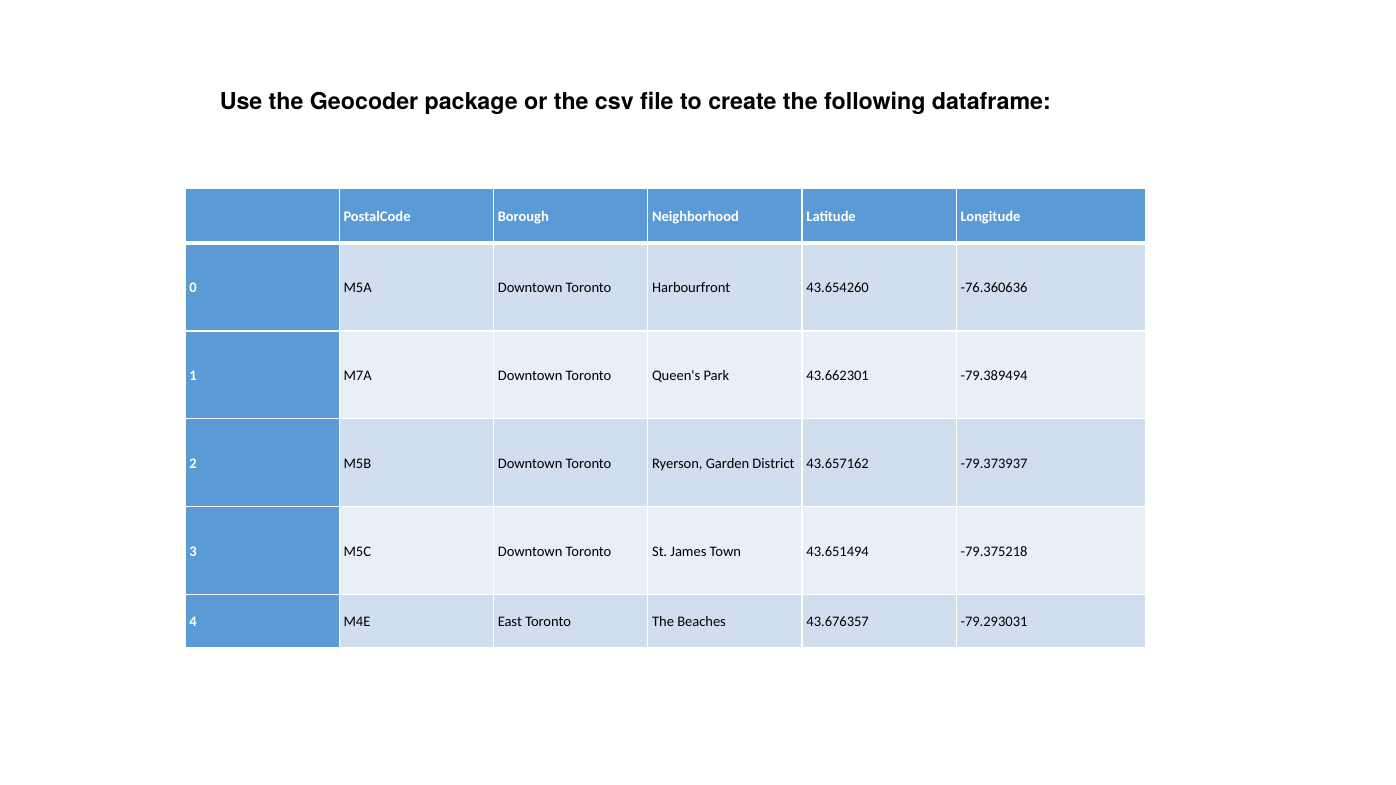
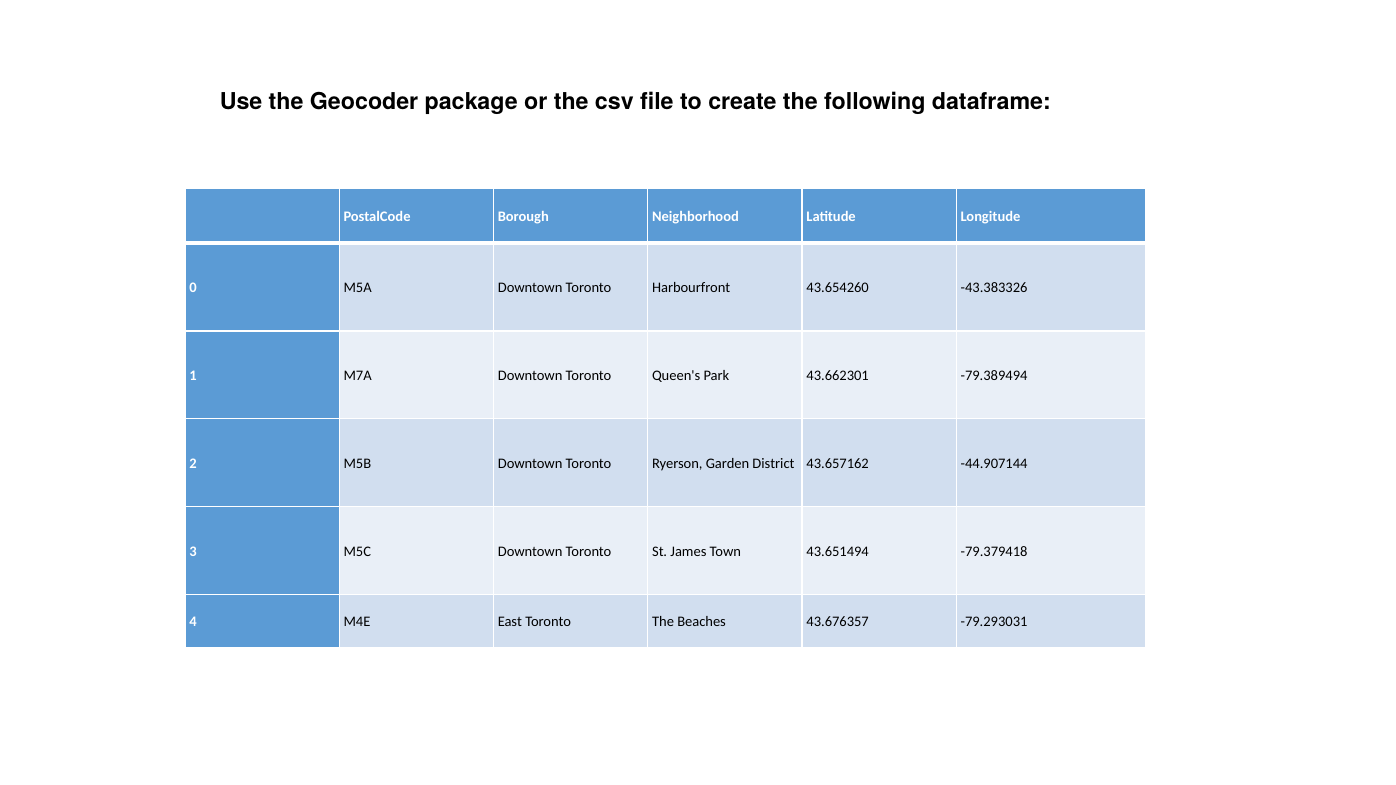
-76.360636: -76.360636 -> -43.383326 (994, 288)
-79.373937: -79.373937 -> -44.907144 (994, 464)
-79.375218: -79.375218 -> -79.379418 (994, 552)
